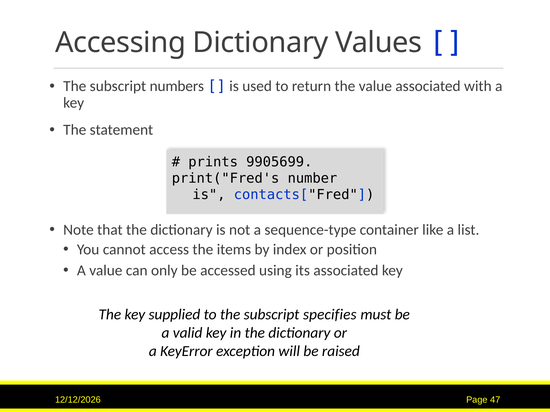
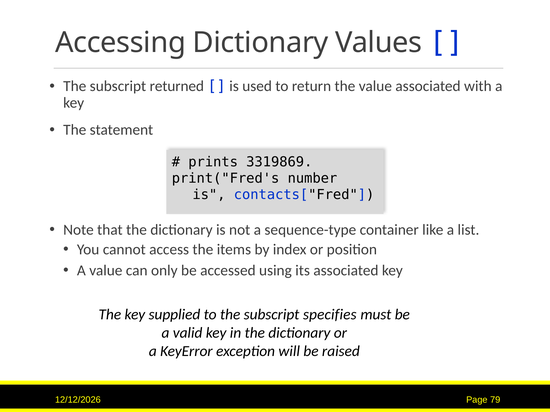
numbers: numbers -> returned (177, 86)
9905699: 9905699 -> 3319869 (279, 162)
47: 47 -> 79 (495, 400)
